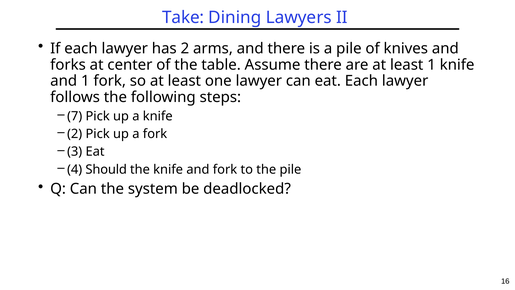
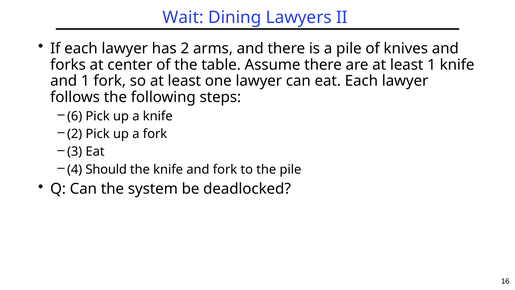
Take: Take -> Wait (183, 18)
7: 7 -> 6 (75, 116)
